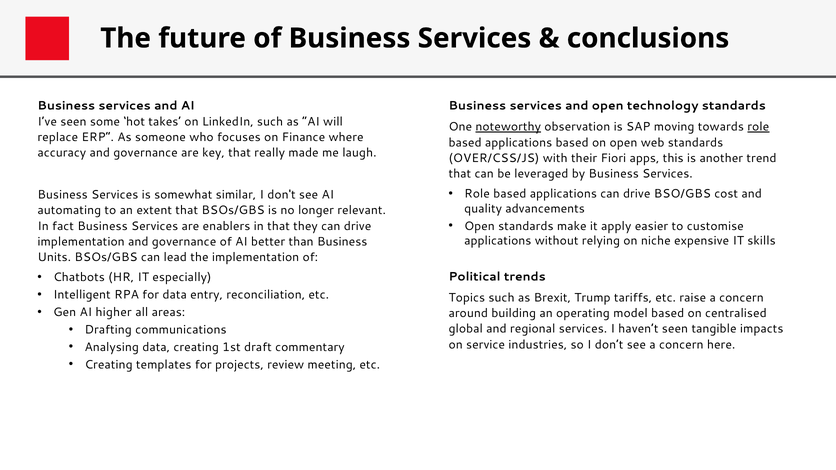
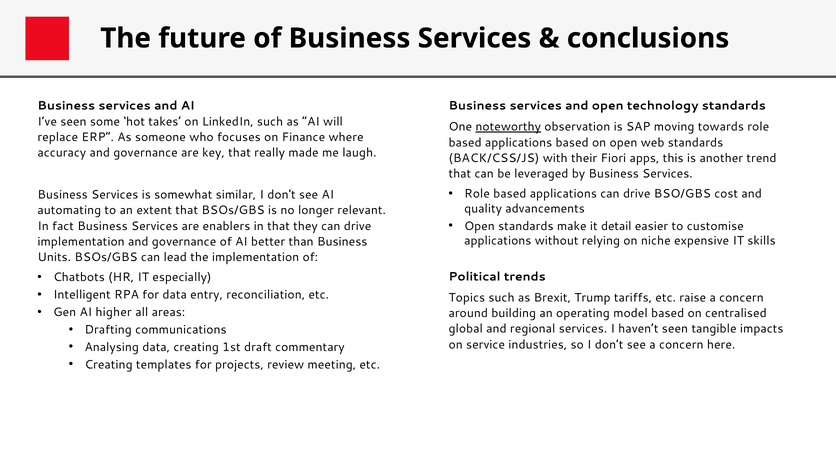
role underline: present -> none (758, 127)
OVER/CSS/JS: OVER/CSS/JS -> BACK/CSS/JS (494, 158)
apply: apply -> detail (616, 226)
